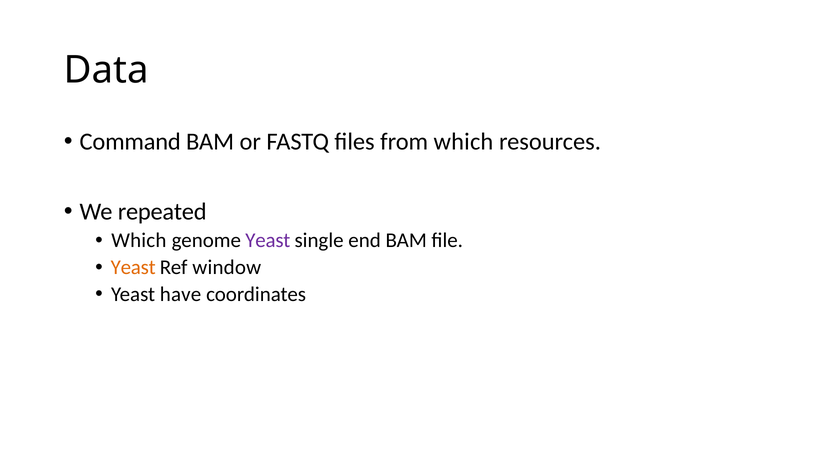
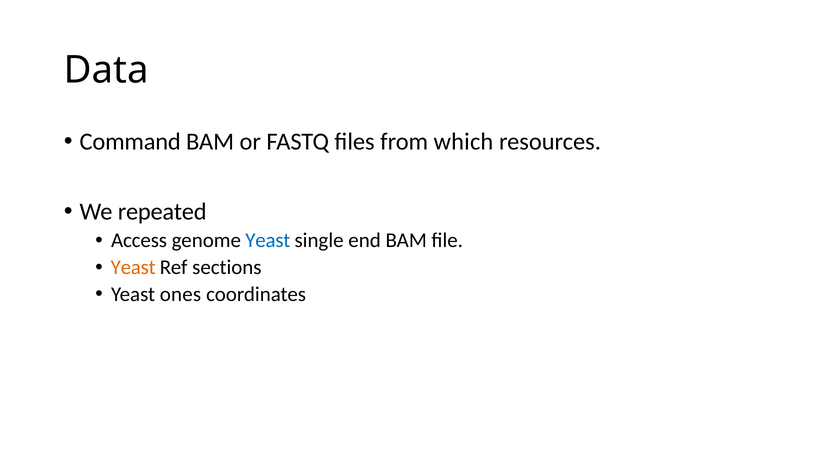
Which: Which -> Access (139, 241)
Yeast colour: purple -> blue (268, 241)
window: window -> sections (227, 268)
have: have -> ones (181, 295)
